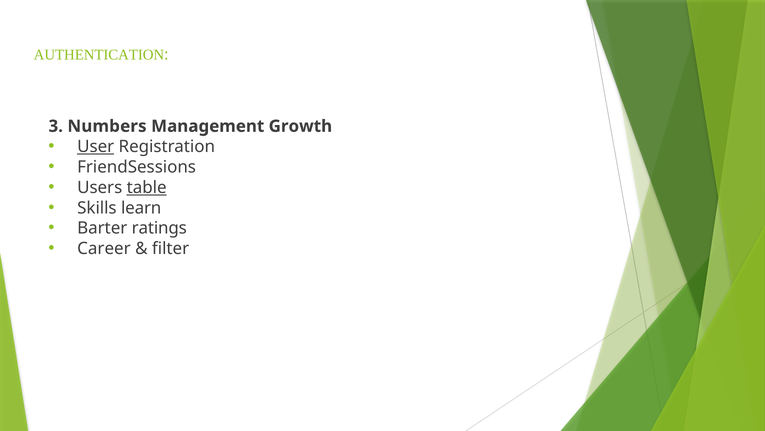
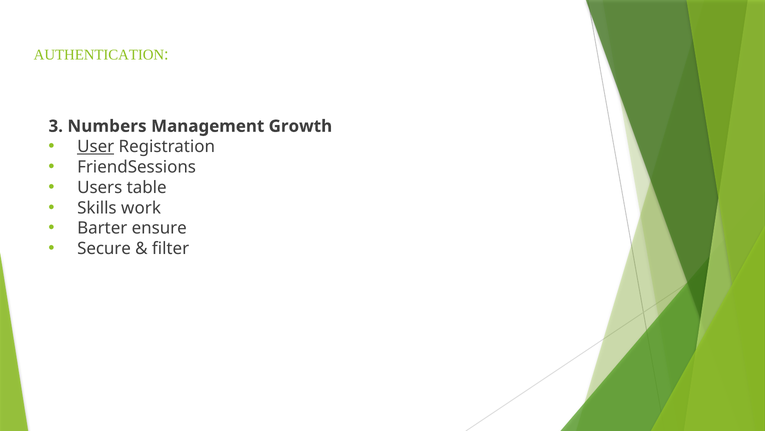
table underline: present -> none (147, 187)
learn: learn -> work (141, 208)
ratings: ratings -> ensure (159, 228)
Career: Career -> Secure (104, 248)
